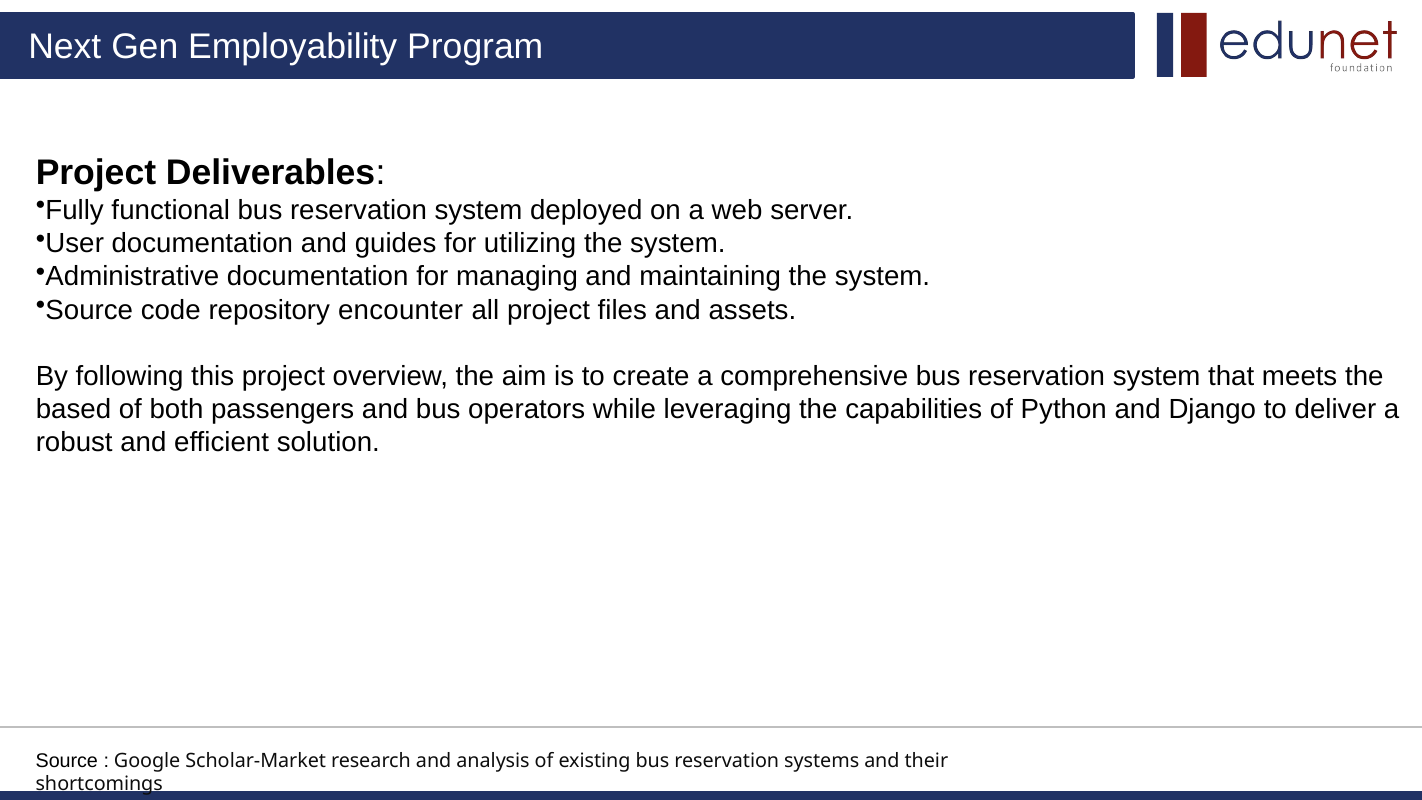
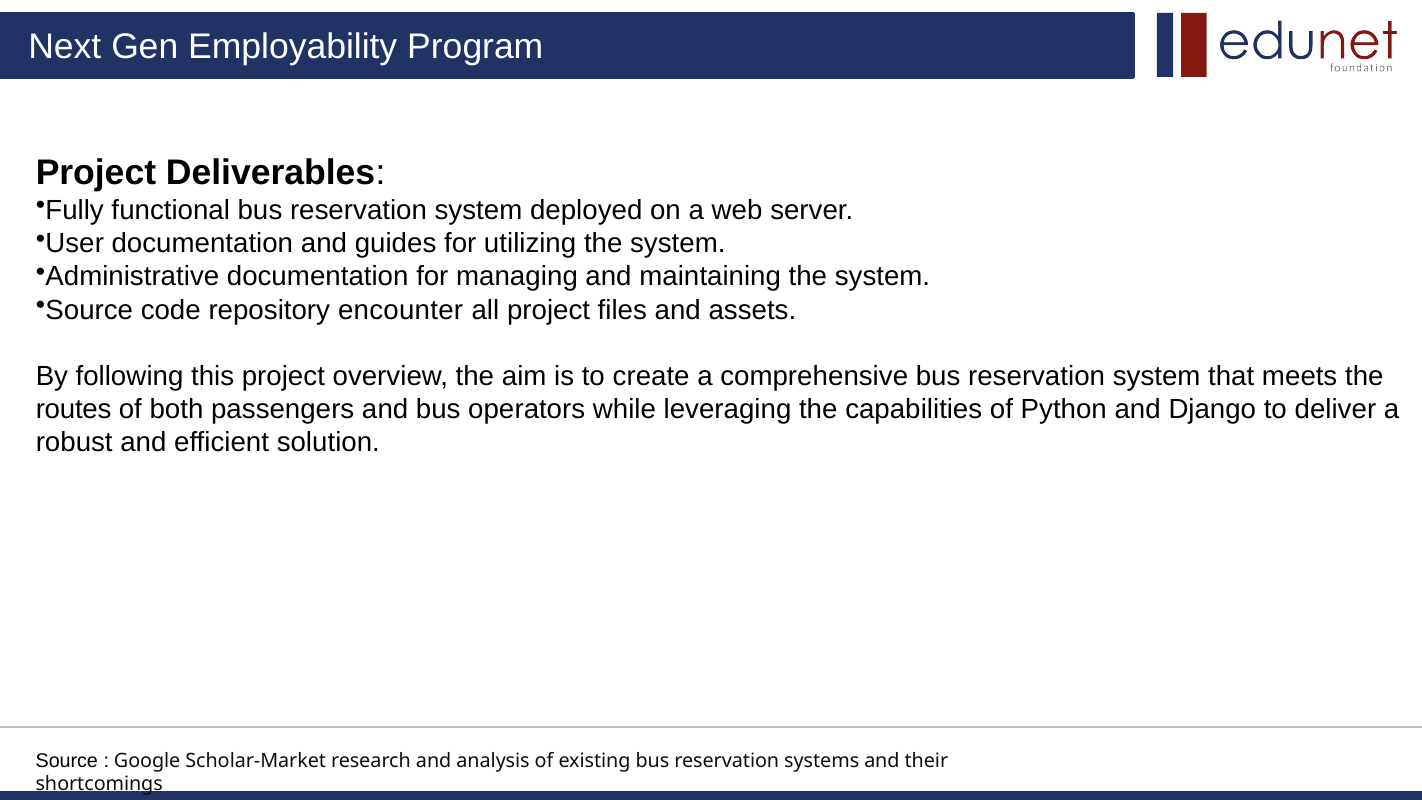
based: based -> routes (74, 409)
